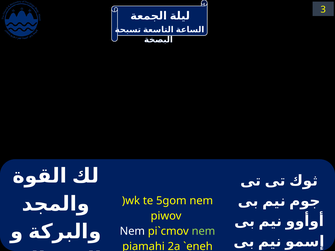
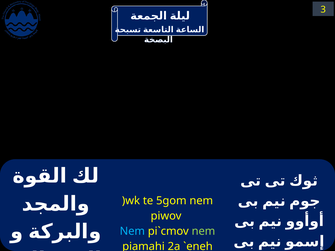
Nem colour: white -> light blue (132, 231)
